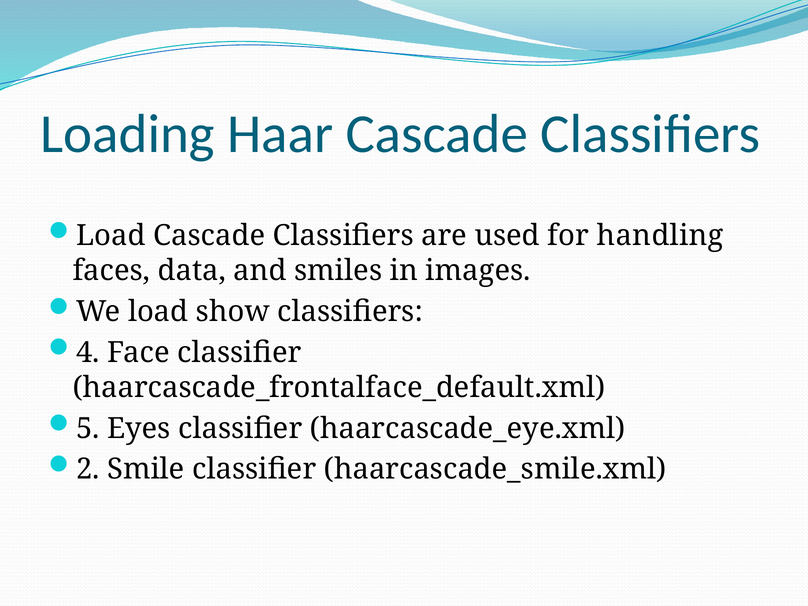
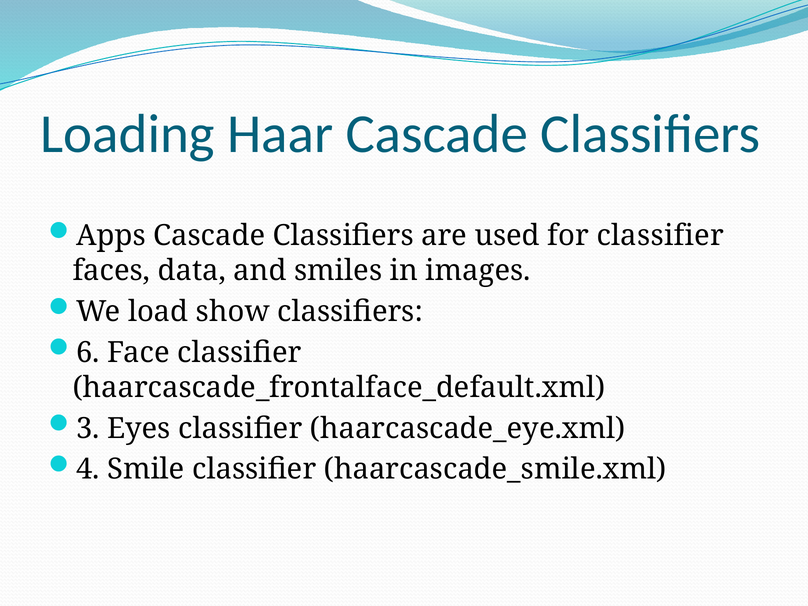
Load: Load -> Apps (111, 236)
for handling: handling -> classifier (660, 236)
4: 4 -> 6 (88, 352)
5: 5 -> 3 (88, 428)
2: 2 -> 4 (88, 469)
